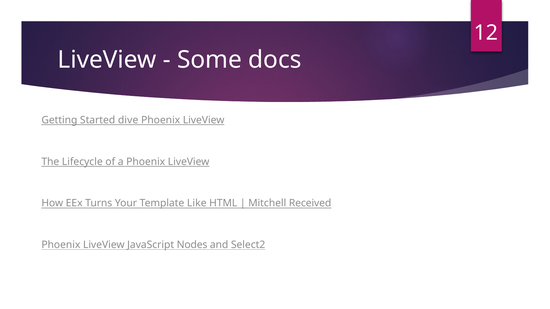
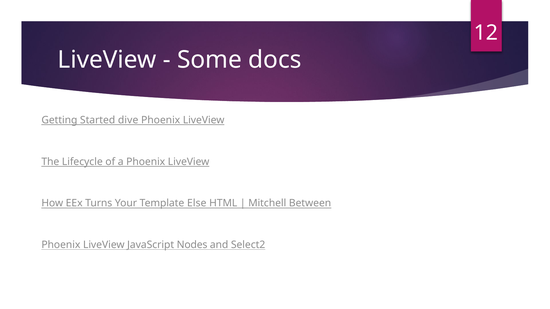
Like: Like -> Else (197, 203)
Received: Received -> Between (310, 203)
